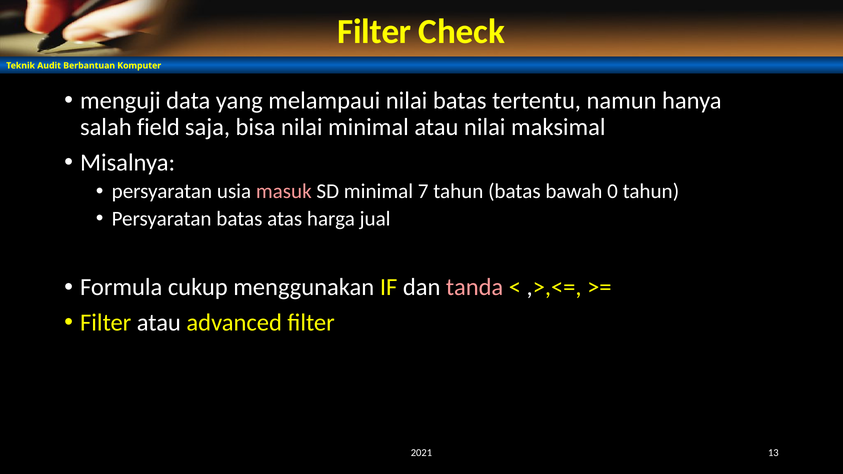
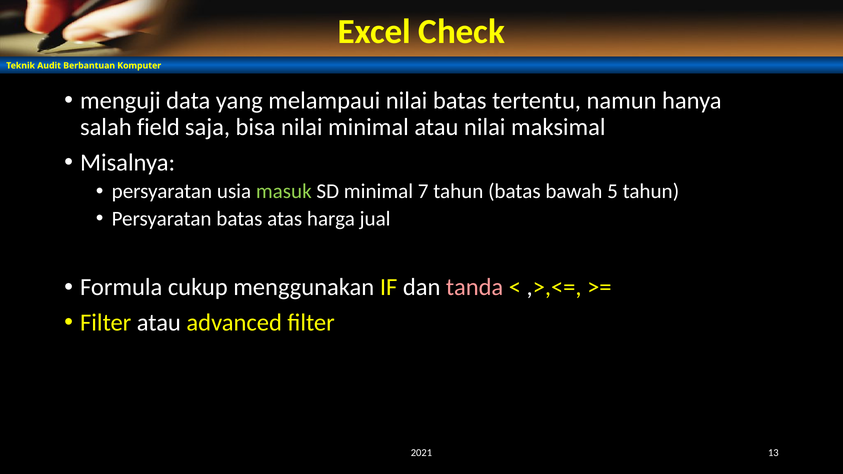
Filter: Filter -> Excel (374, 32)
masuk colour: pink -> light green (284, 192)
0: 0 -> 5 (612, 192)
